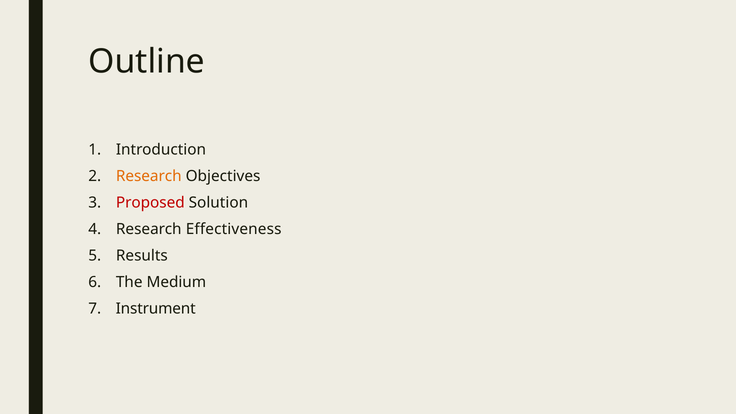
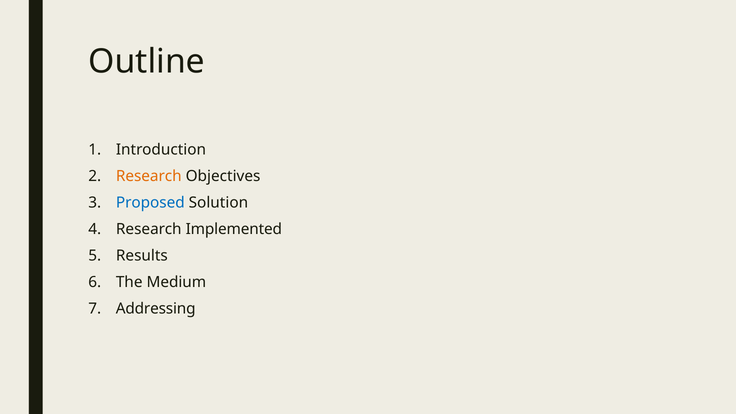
Proposed colour: red -> blue (150, 203)
Effectiveness: Effectiveness -> Implemented (234, 229)
Instrument: Instrument -> Addressing (156, 308)
